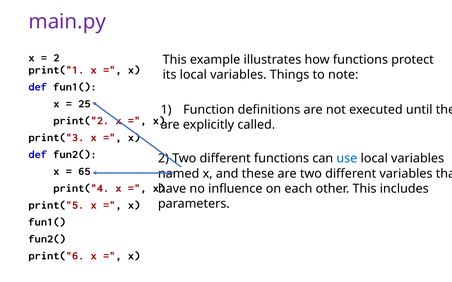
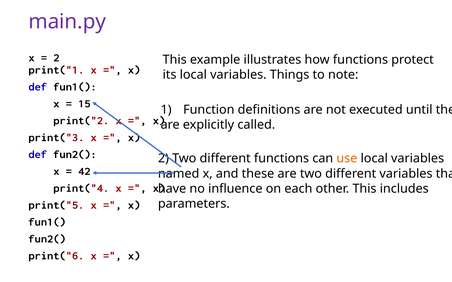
25: 25 -> 15 (84, 104)
use colour: blue -> orange (347, 159)
65: 65 -> 42 (84, 171)
